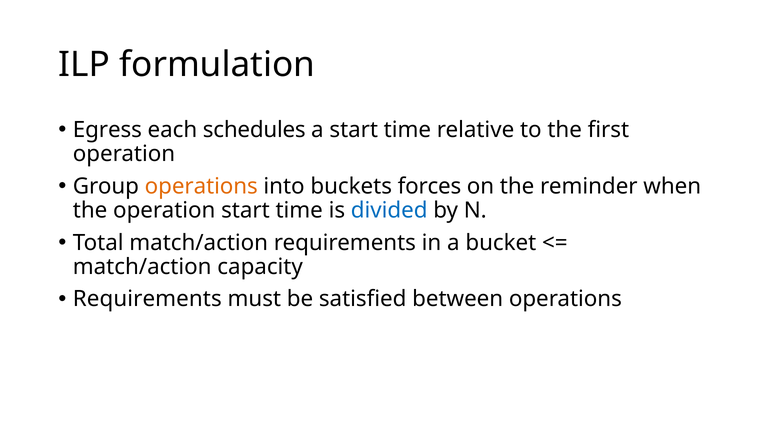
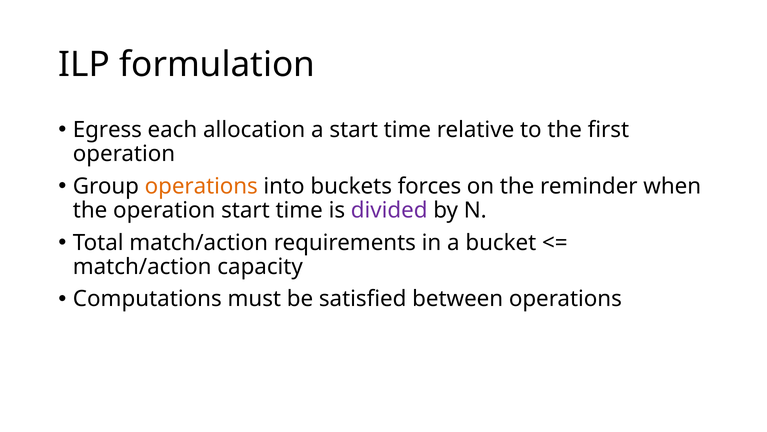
schedules: schedules -> allocation (254, 130)
divided colour: blue -> purple (389, 210)
Requirements: Requirements -> Computations (147, 299)
